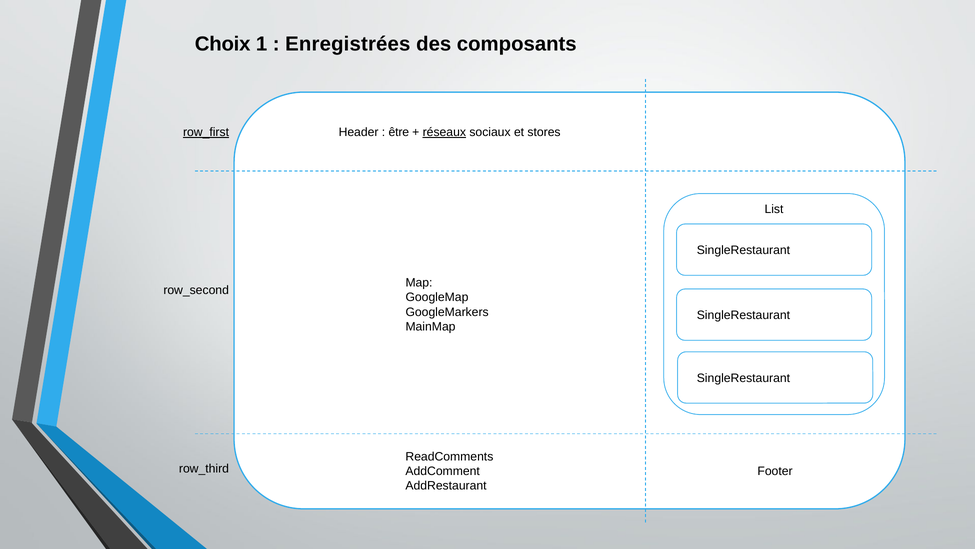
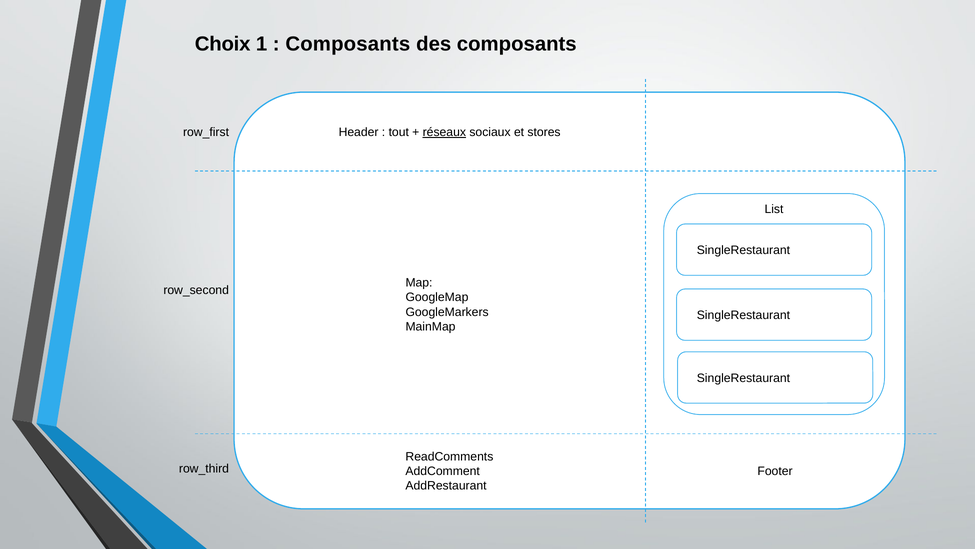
Enregistrées: Enregistrées -> Composants (348, 44)
row_first underline: present -> none (206, 132)
être: être -> tout (399, 132)
